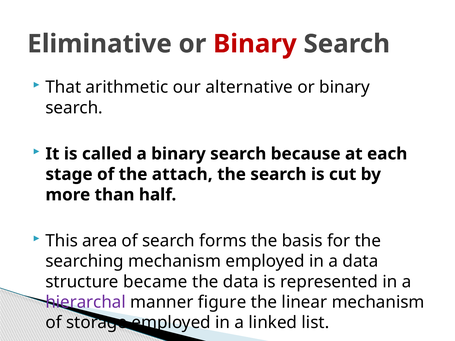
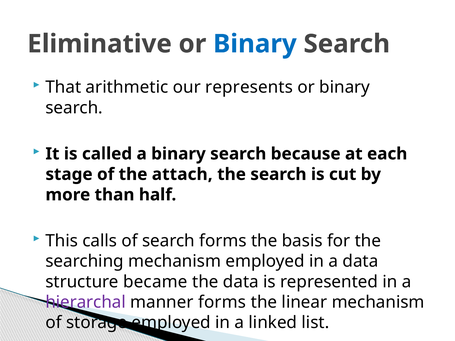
Binary colour: red -> blue (255, 44)
alternative: alternative -> represents (249, 87)
area: area -> calls (100, 241)
manner figure: figure -> forms (222, 302)
